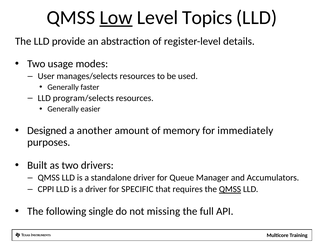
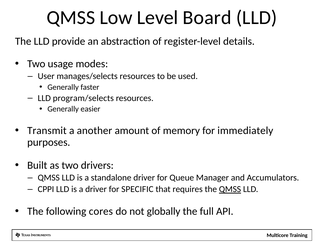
Low underline: present -> none (116, 18)
Topics: Topics -> Board (207, 18)
Designed: Designed -> Transmit (47, 131)
single: single -> cores (101, 211)
missing: missing -> globally (164, 211)
